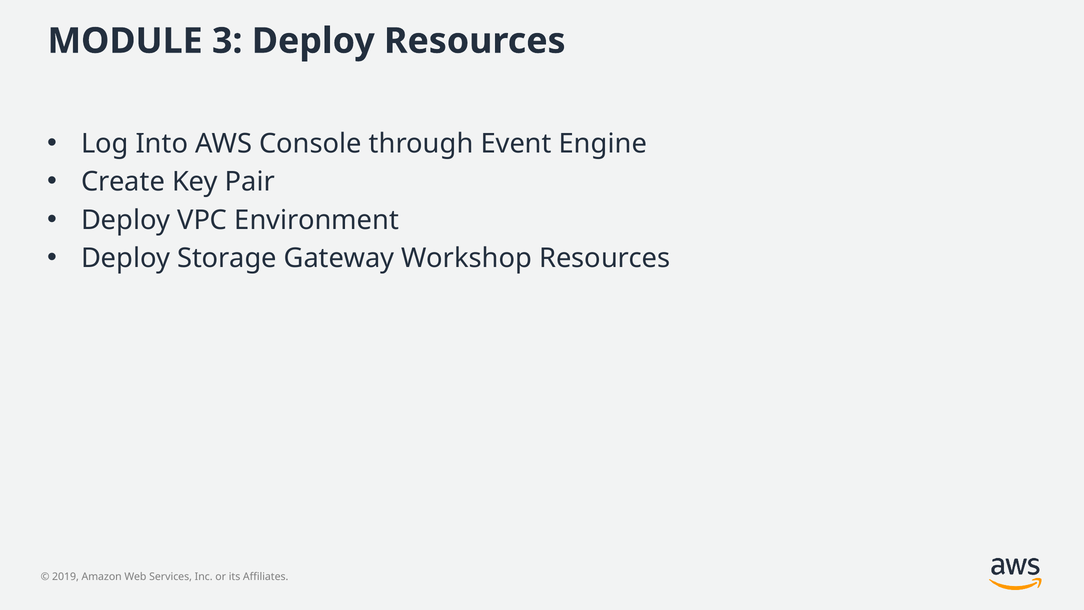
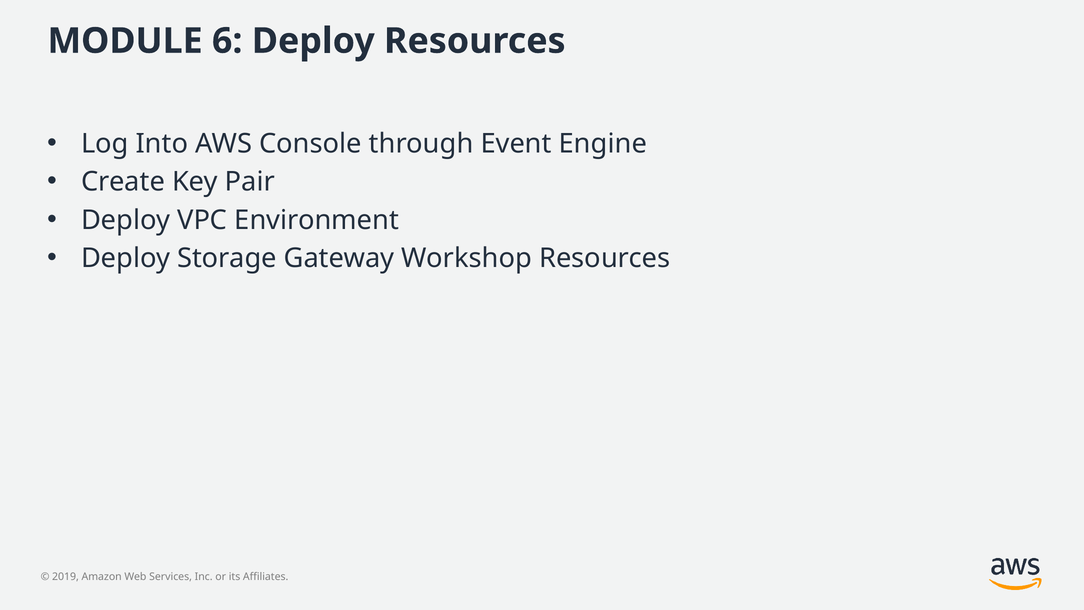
3: 3 -> 6 (227, 41)
